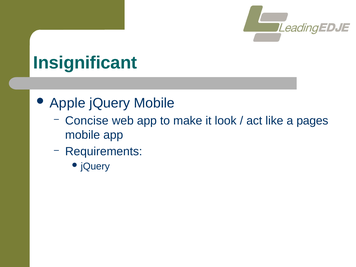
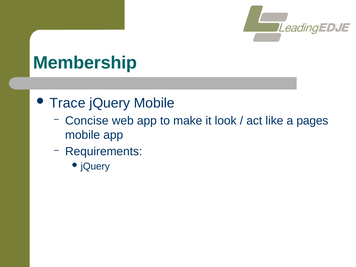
Insignificant: Insignificant -> Membership (85, 63)
Apple: Apple -> Trace (68, 103)
